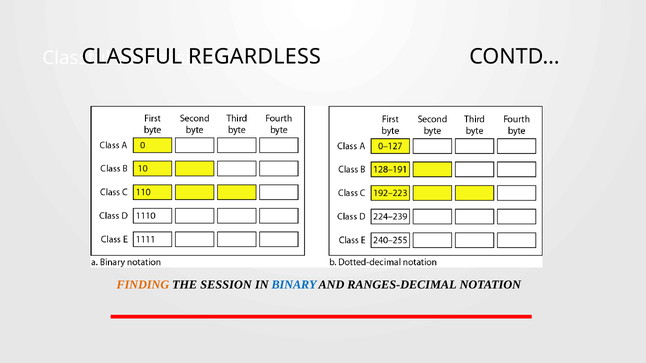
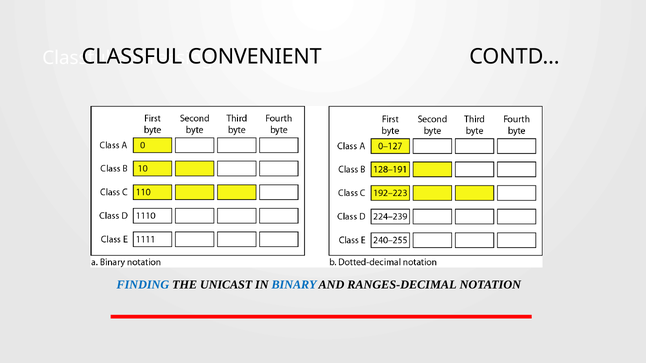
REGARDLESS: REGARDLESS -> CONVENIENT (255, 57)
FINDING colour: orange -> blue (143, 285)
SESSION: SESSION -> UNICAST (226, 285)
